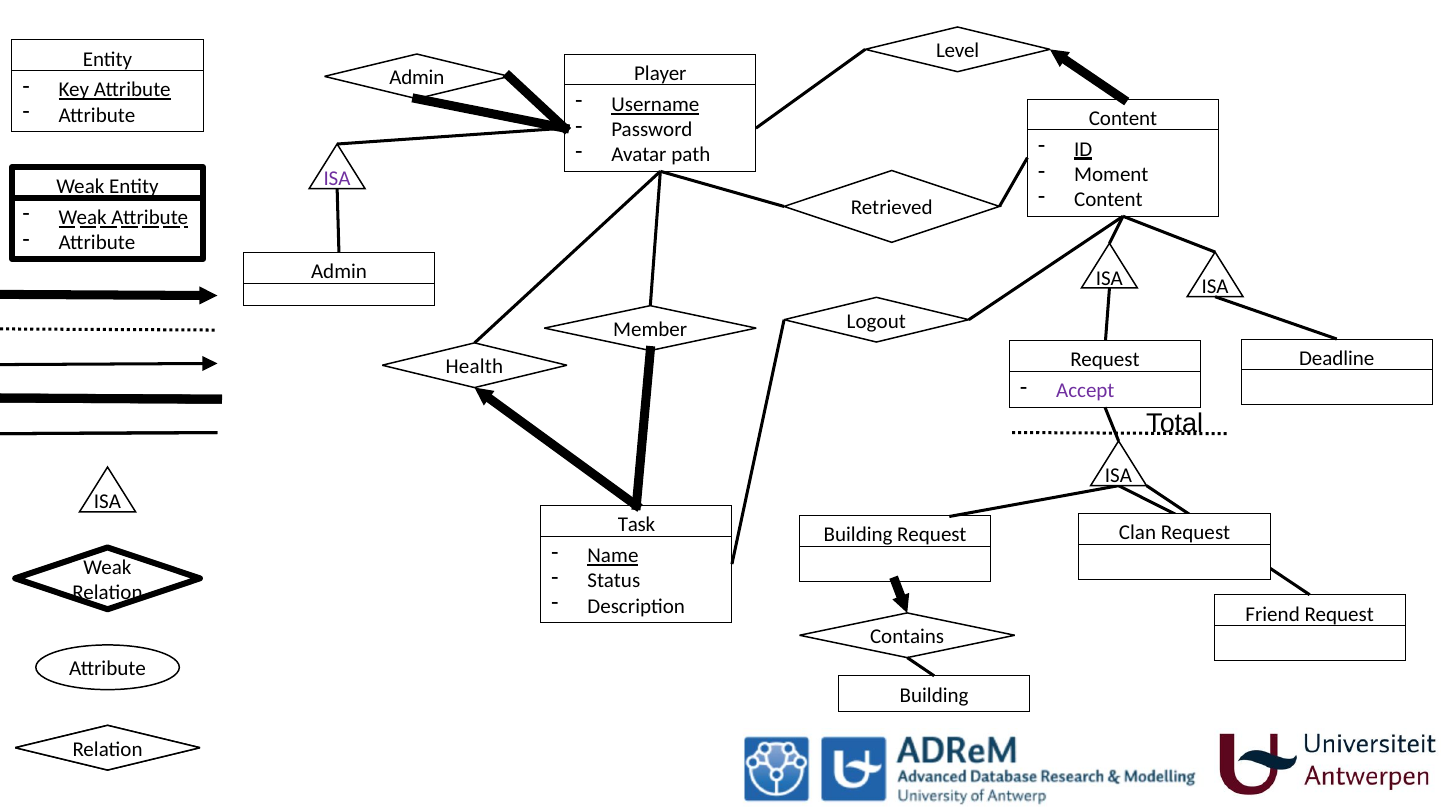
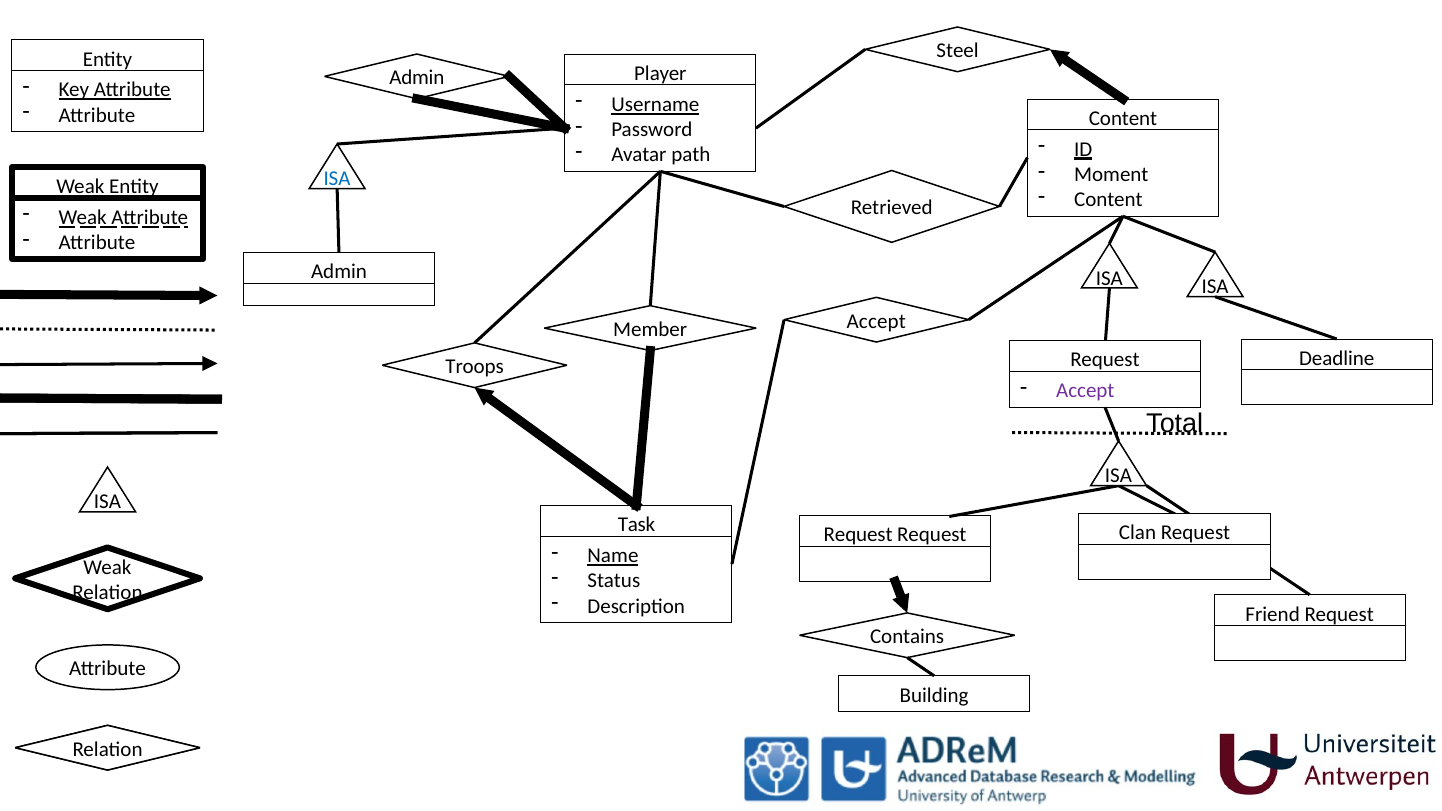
Level: Level -> Steel (958, 51)
ISA colour: purple -> blue (337, 179)
Logout: Logout -> Accept (876, 321)
Health: Health -> Troops (475, 367)
Building: Building -> Request (858, 535)
